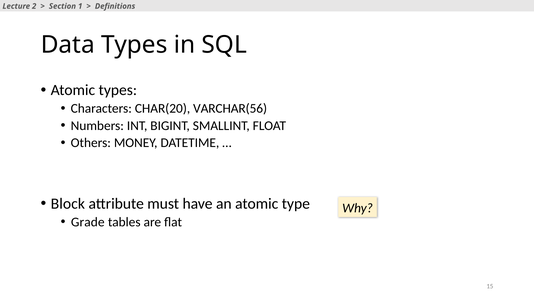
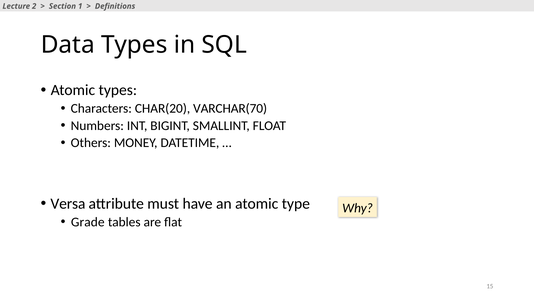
VARCHAR(56: VARCHAR(56 -> VARCHAR(70 (230, 109)
Block: Block -> Versa (68, 204)
